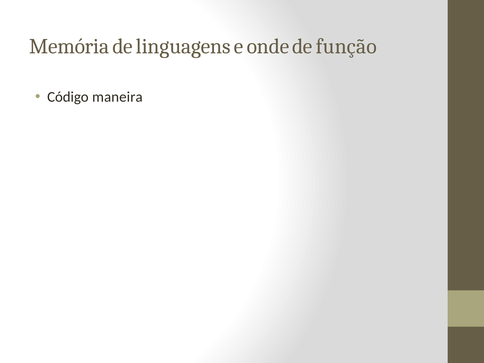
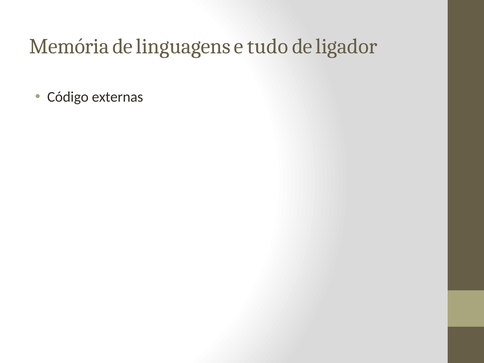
onde: onde -> tudo (268, 46)
função: função -> ligador (346, 46)
maneira: maneira -> externas (118, 97)
